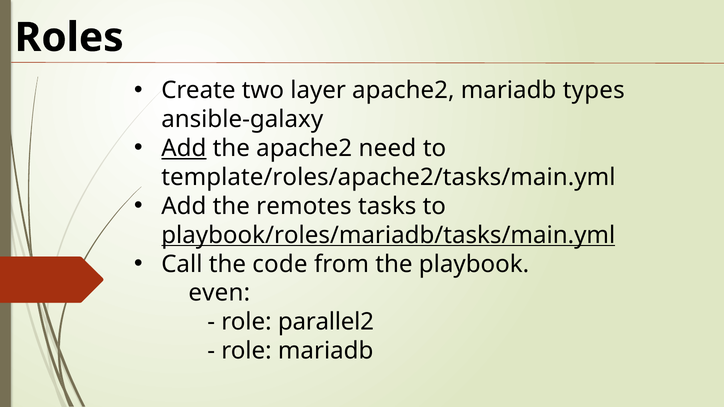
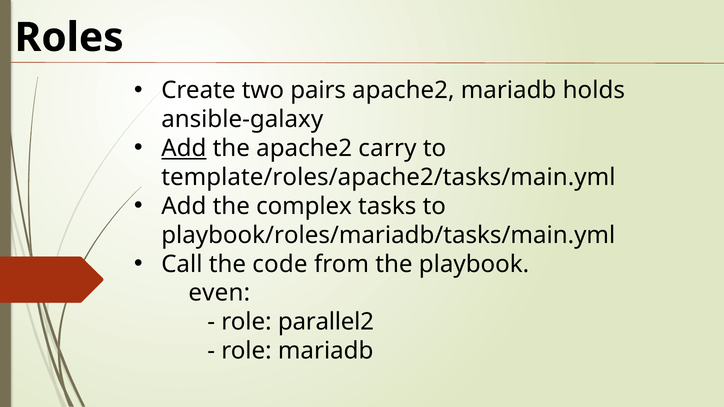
layer: layer -> pairs (318, 90)
types: types -> holds (594, 90)
need: need -> carry (387, 148)
remotes: remotes -> complex (304, 206)
playbook/roles/mariadb/tasks/main.yml underline: present -> none (388, 235)
